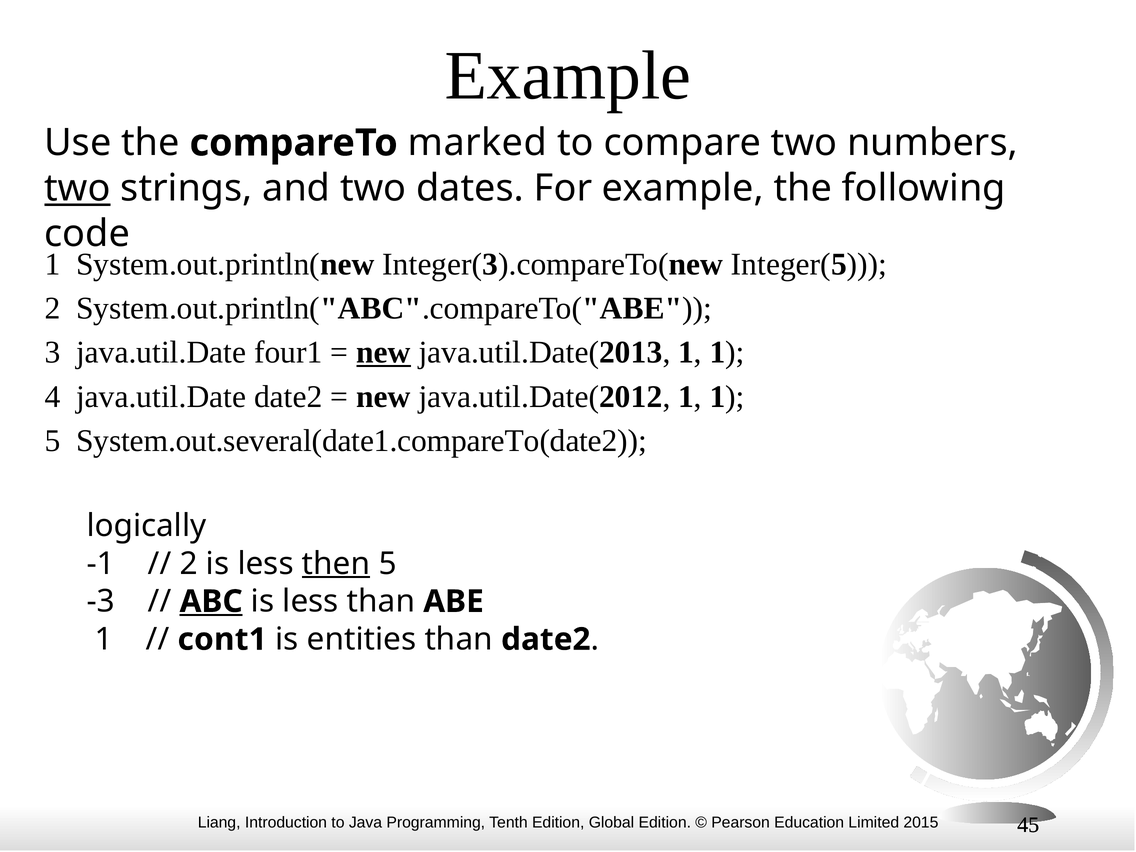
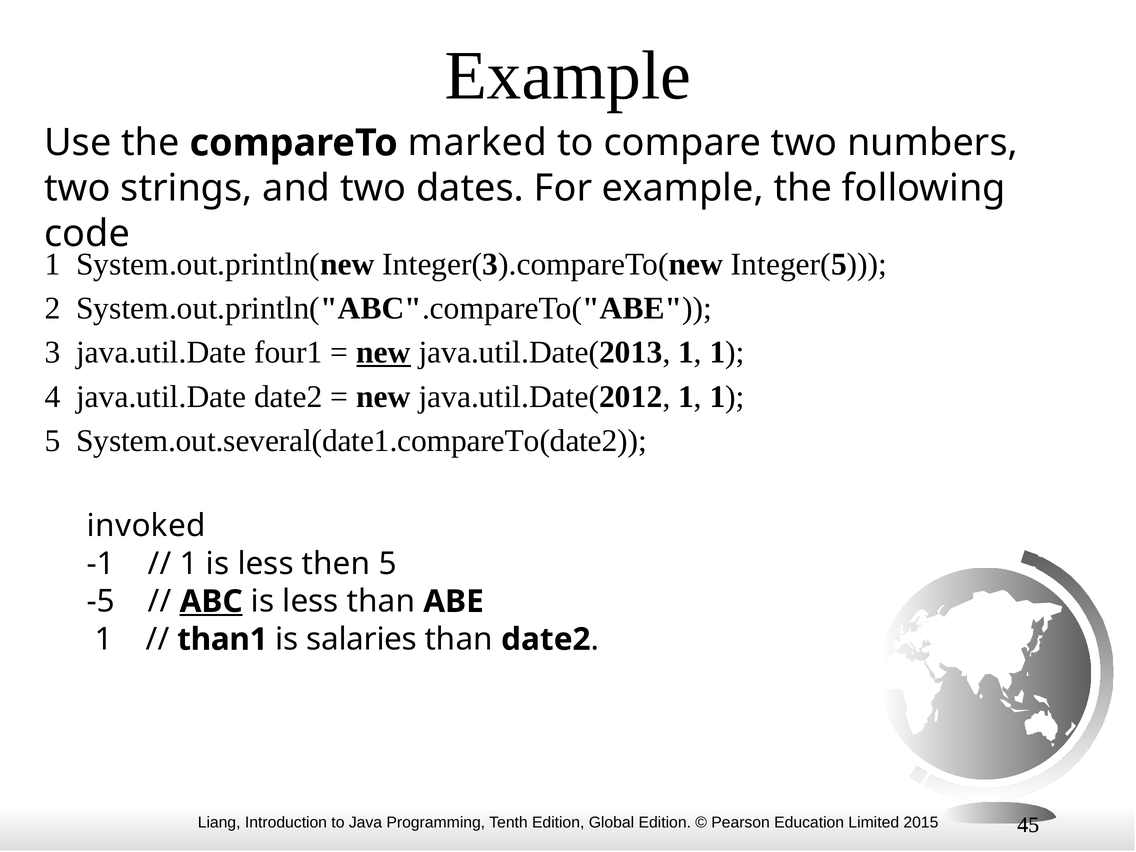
two underline: present -> none (77, 188)
logically: logically -> invoked (146, 526)
2: 2 -> 1 (189, 564)
then underline: present -> none (336, 564)
-3: -3 -> -5 (101, 601)
cont1: cont1 -> than1 (222, 639)
entities: entities -> salaries (362, 639)
